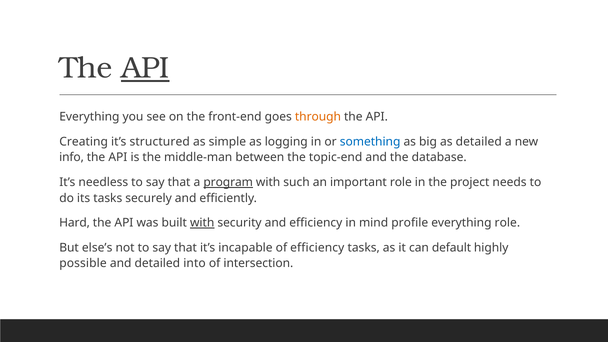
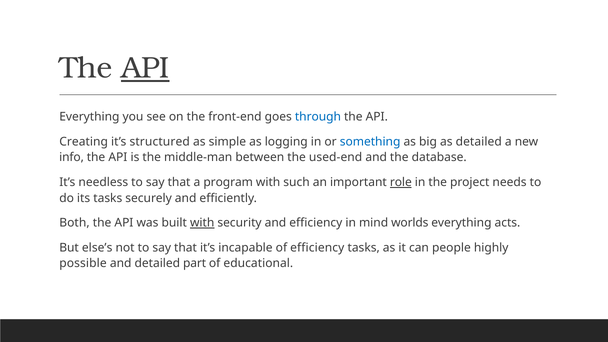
through colour: orange -> blue (318, 117)
topic-end: topic-end -> used-end (336, 158)
program underline: present -> none (228, 182)
role underline: none -> present (401, 182)
Hard: Hard -> Both (74, 223)
profile: profile -> worlds (410, 223)
everything role: role -> acts (507, 223)
default: default -> people (451, 248)
into: into -> part (195, 263)
intersection: intersection -> educational (258, 263)
